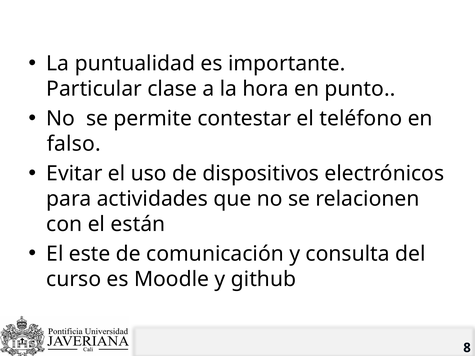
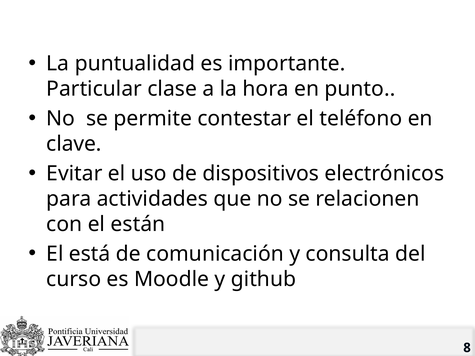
falso: falso -> clave (74, 144)
este: este -> está (90, 254)
